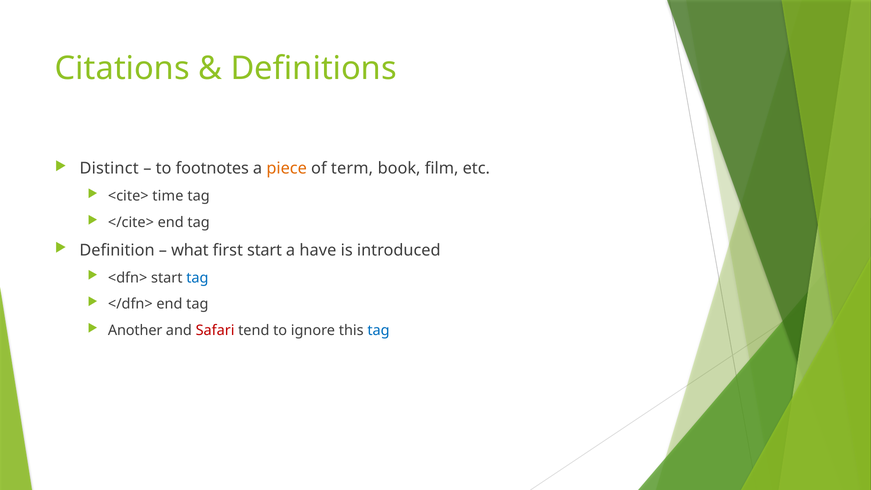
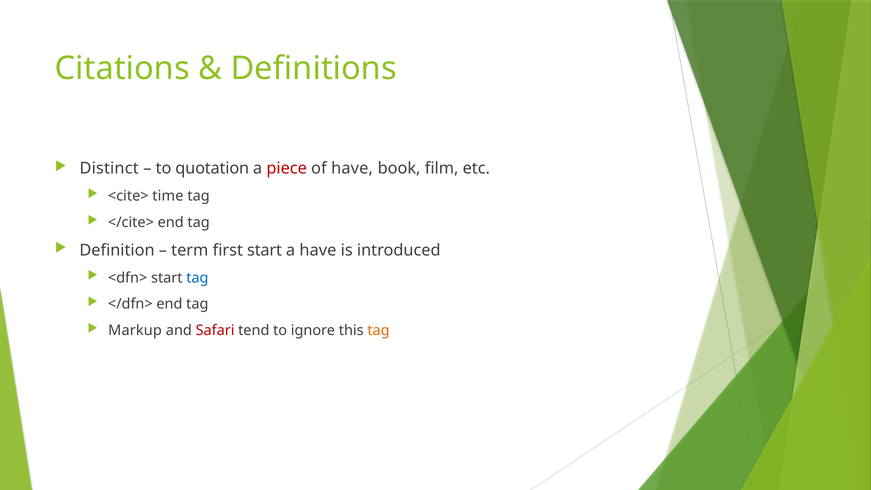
footnotes: footnotes -> quotation (212, 169)
piece colour: orange -> red (287, 169)
of term: term -> have (352, 169)
what: what -> term (190, 250)
Another: Another -> Markup (135, 331)
tag colour: blue -> orange (378, 331)
